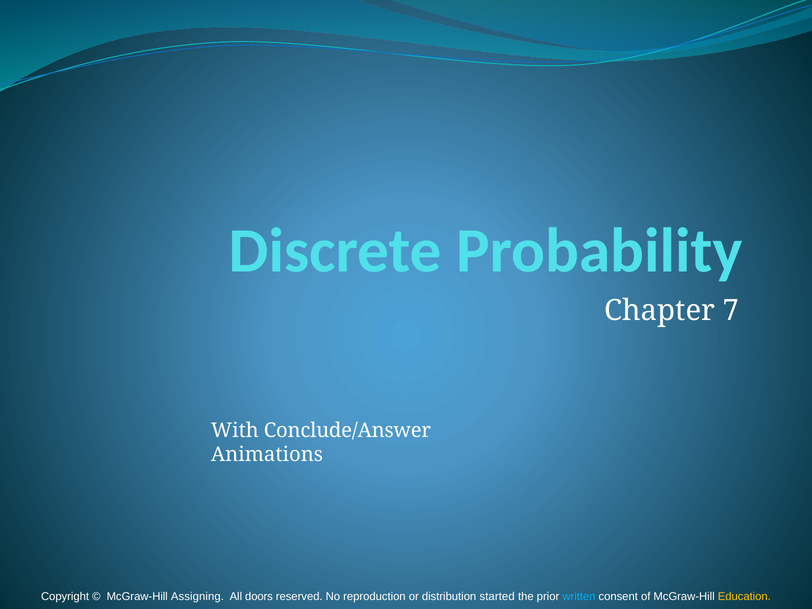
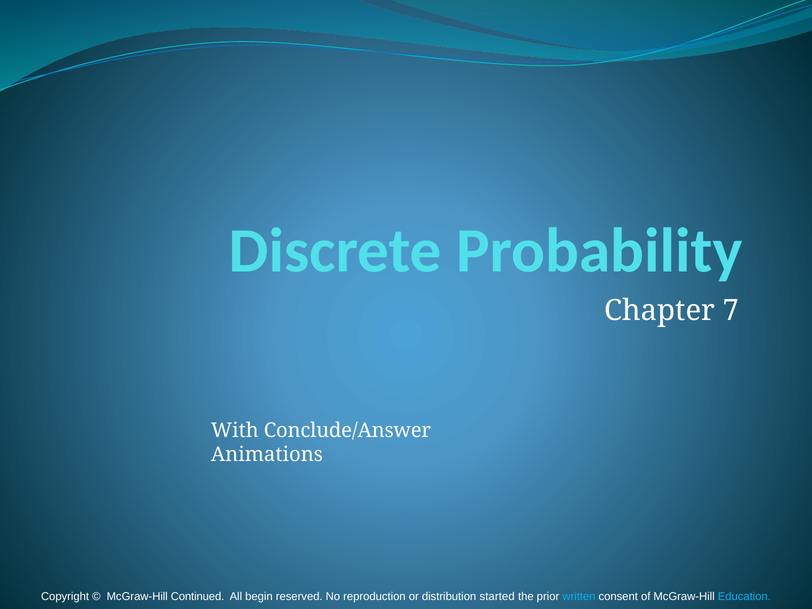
Assigning: Assigning -> Continued (198, 596)
doors: doors -> begin (259, 596)
Education colour: yellow -> light blue (744, 596)
